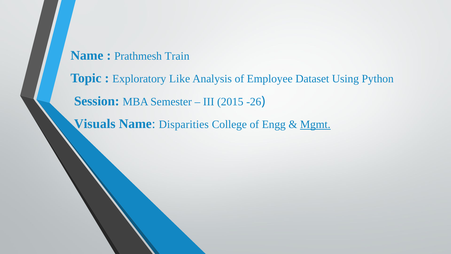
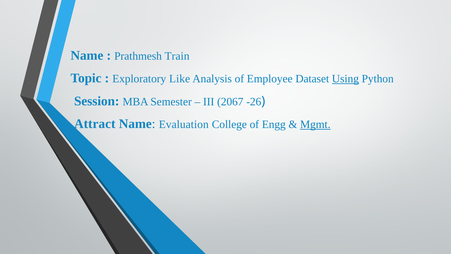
Using underline: none -> present (345, 79)
2015: 2015 -> 2067 (230, 102)
Visuals: Visuals -> Attract (95, 124)
Disparities: Disparities -> Evaluation (184, 124)
